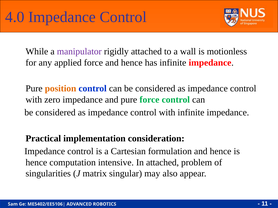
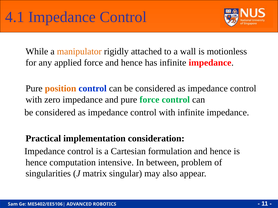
4.0: 4.0 -> 4.1 (15, 17)
manipulator colour: purple -> orange (79, 52)
In attached: attached -> between (163, 163)
